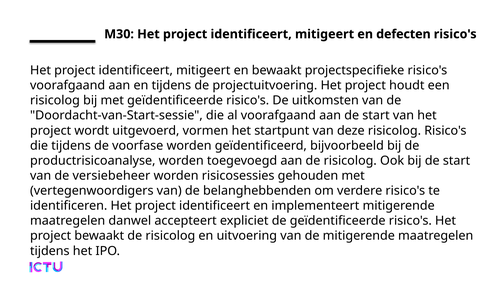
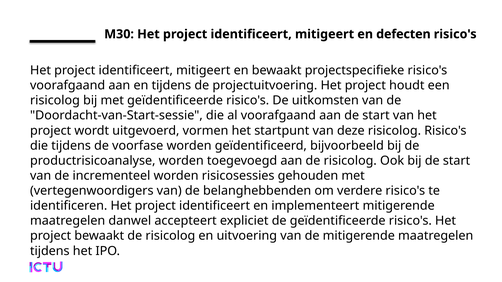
versiebeheer: versiebeheer -> incrementeel (111, 176)
